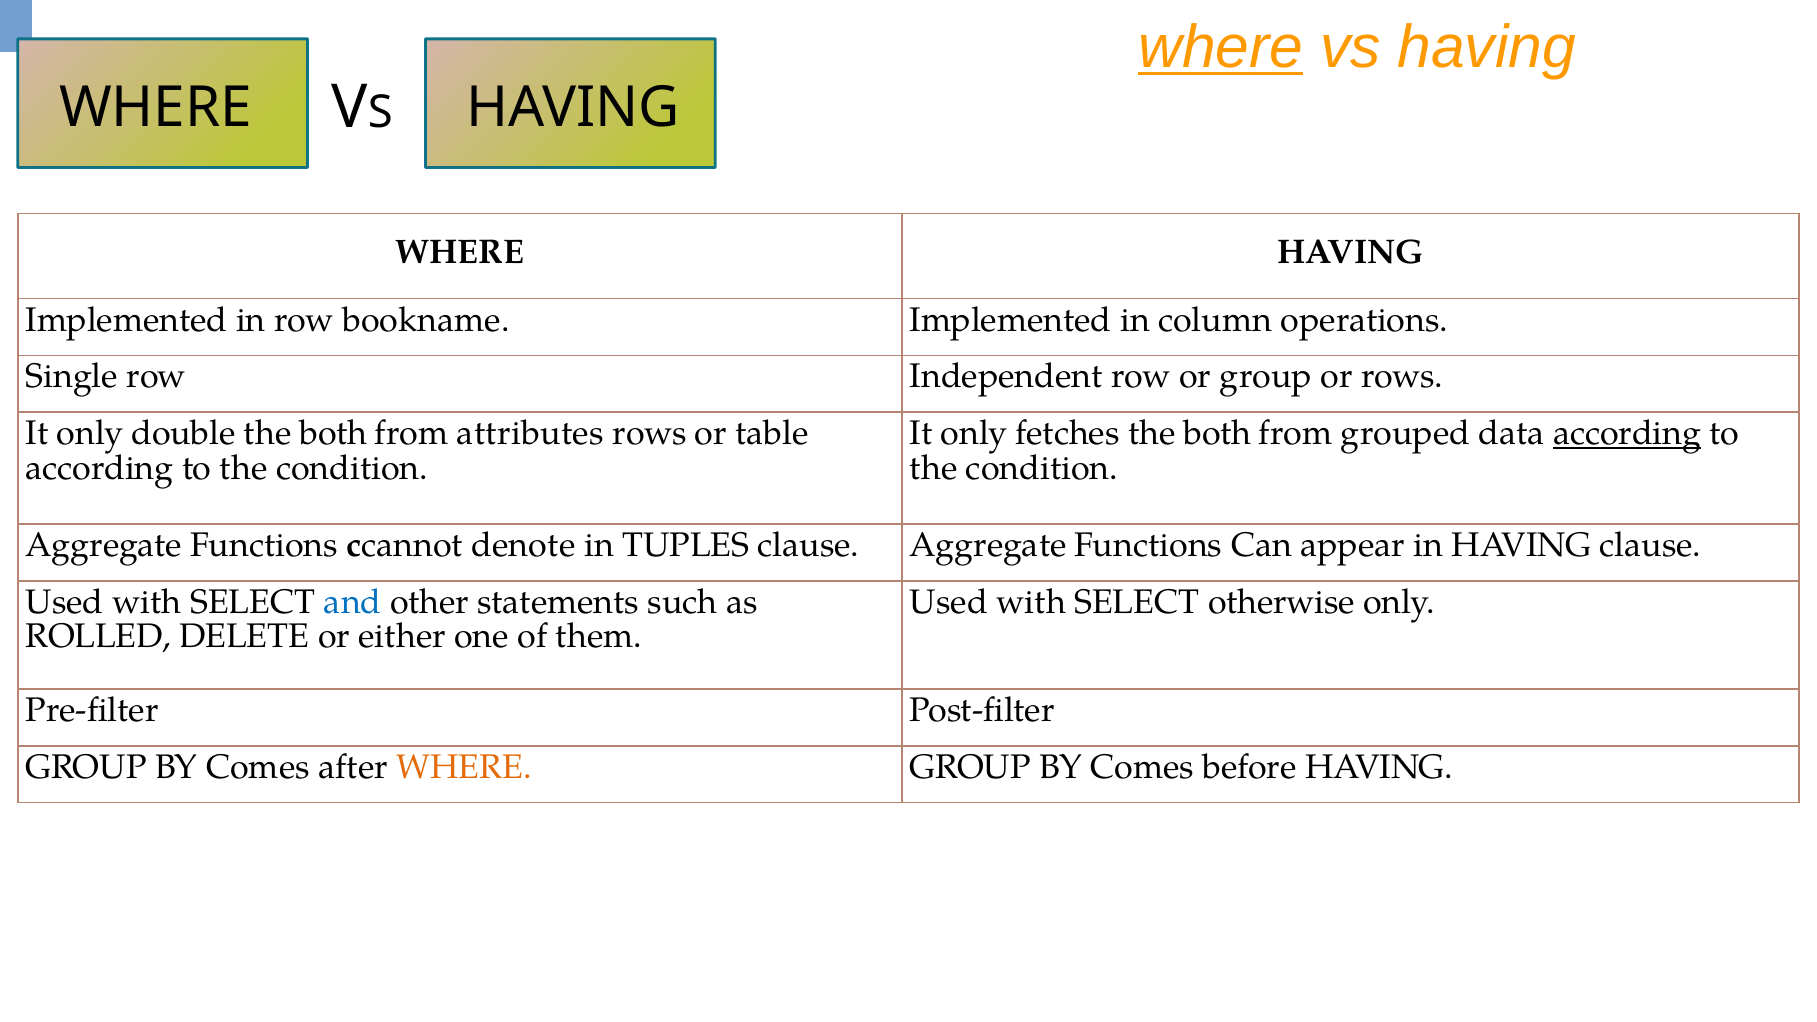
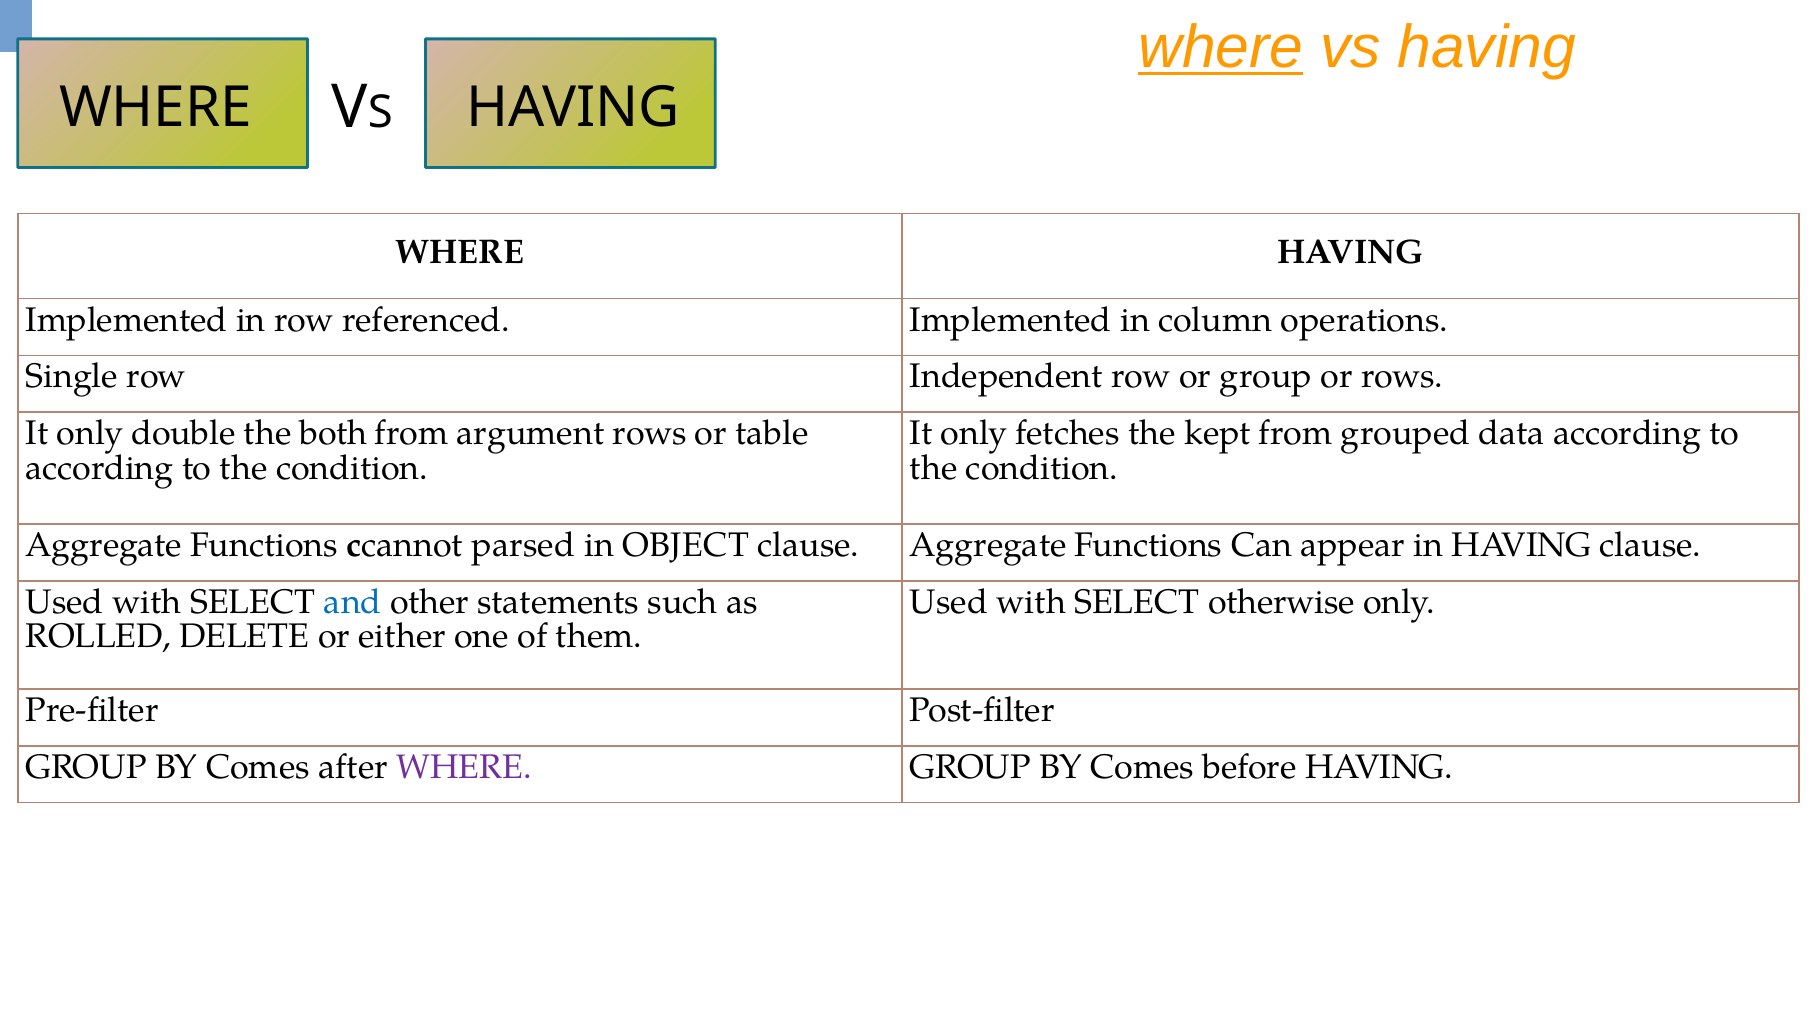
bookname: bookname -> referenced (426, 320)
attributes: attributes -> argument (530, 434)
fetches the both: both -> kept (1217, 434)
according underline: present -> none (1627, 434)
denote: denote -> parsed (523, 545)
TUPLES: TUPLES -> OBJECT (686, 545)
WHERE colour: orange -> purple (464, 767)
